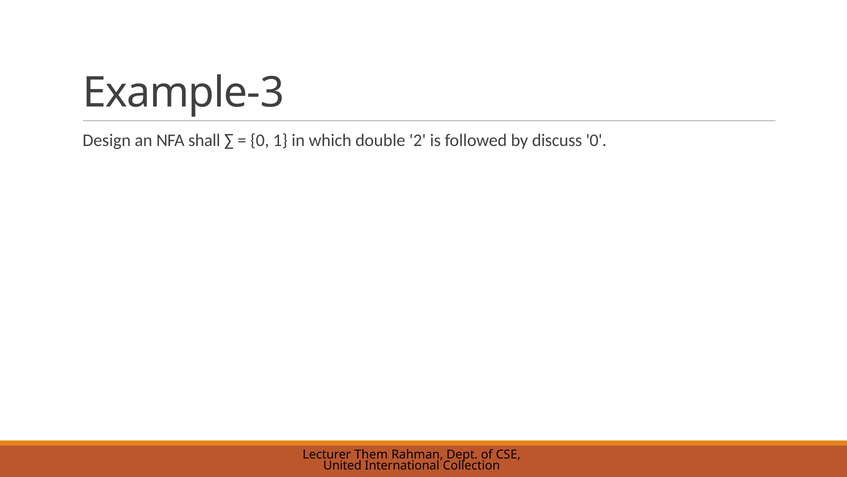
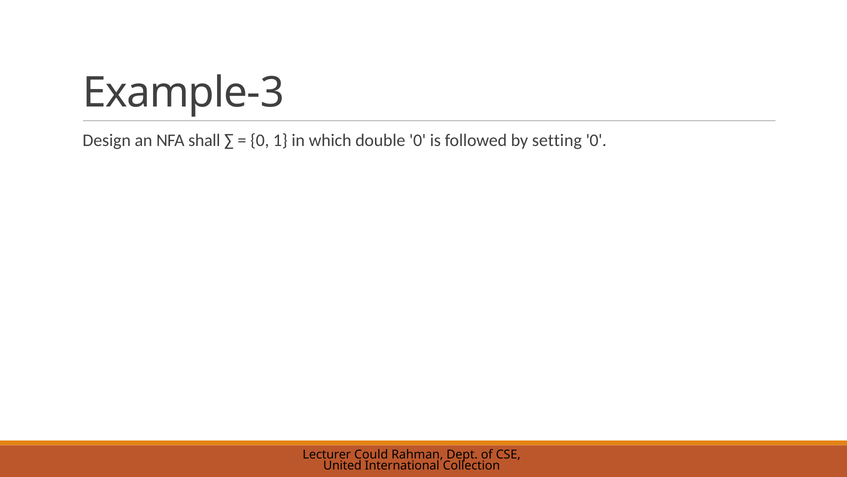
double 2: 2 -> 0 (418, 140)
discuss: discuss -> setting (557, 140)
Them: Them -> Could (371, 454)
